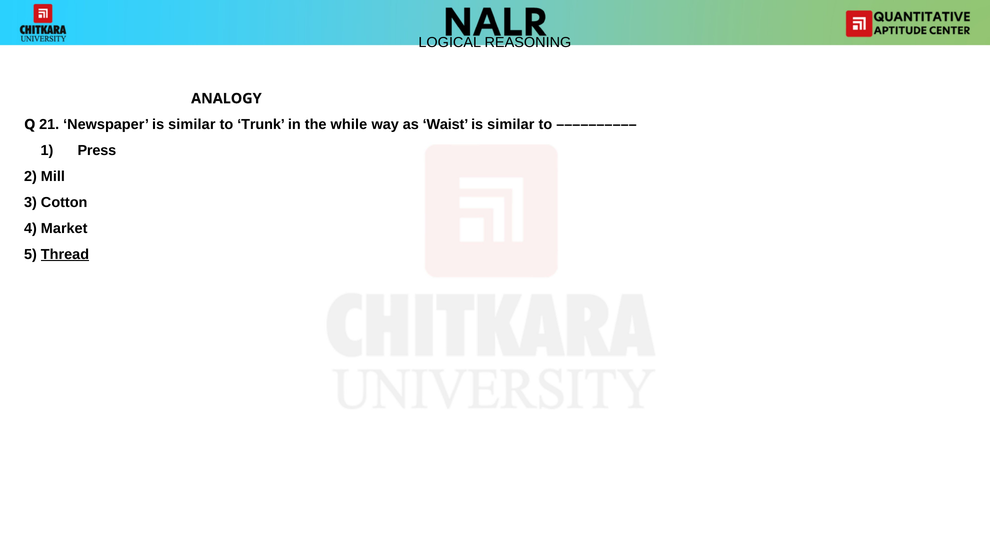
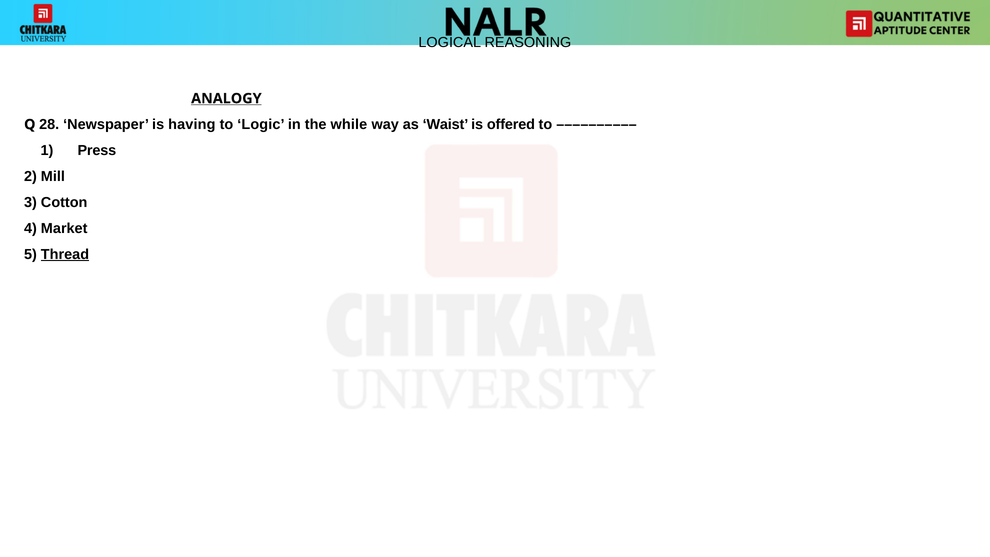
ANALOGY underline: none -> present (226, 99)
21: 21 -> 28 (49, 124)
Newspaper is similar: similar -> having (192, 124)
Trunk: Trunk -> Logic (261, 124)
similar: similar -> offered (511, 124)
